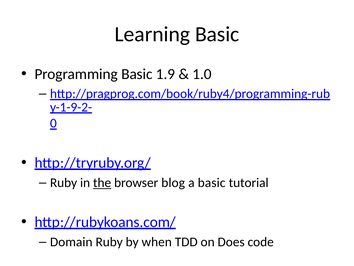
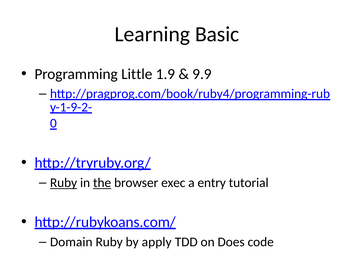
Programming Basic: Basic -> Little (137, 74)
1.0: 1.0 -> 9.9 (202, 74)
Ruby underline: none -> present (64, 182)
blog: blog -> exec (173, 182)
a basic: basic -> entry (212, 182)
when: when -> apply (157, 242)
